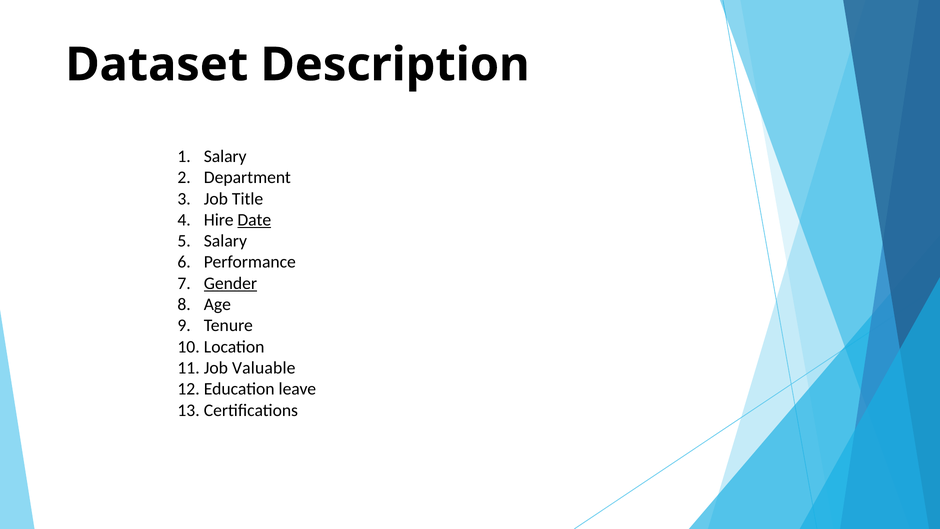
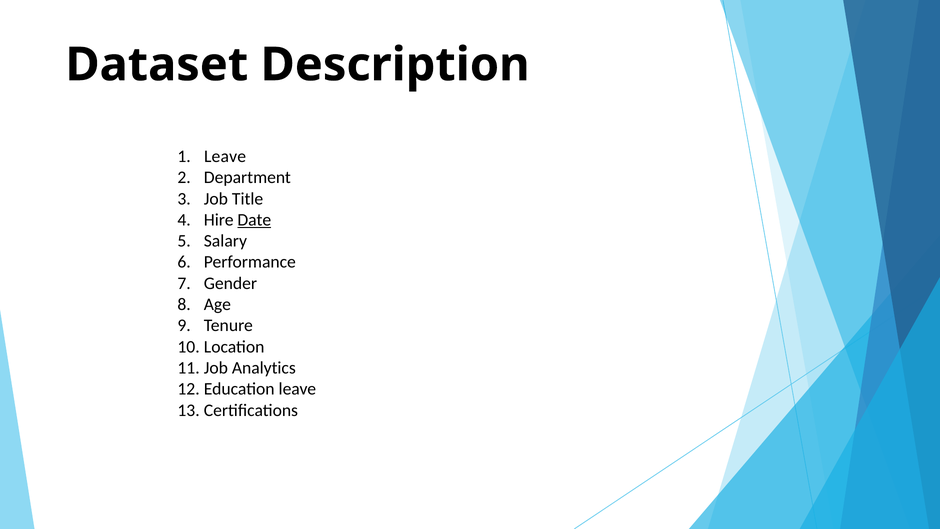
Salary: Salary -> Leave (225, 156)
Gender underline: present -> none (230, 283)
Valuable: Valuable -> Analytics (264, 368)
